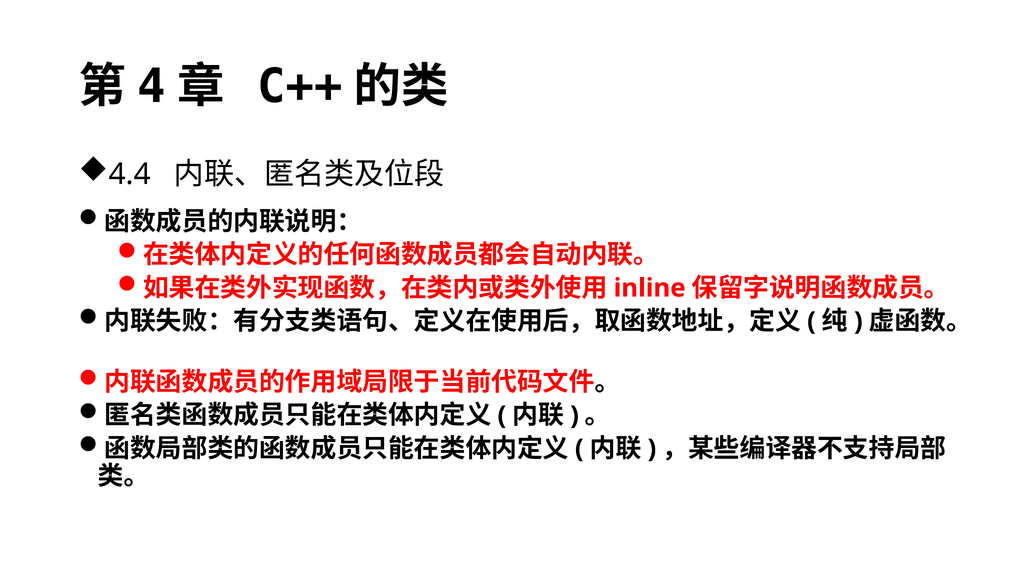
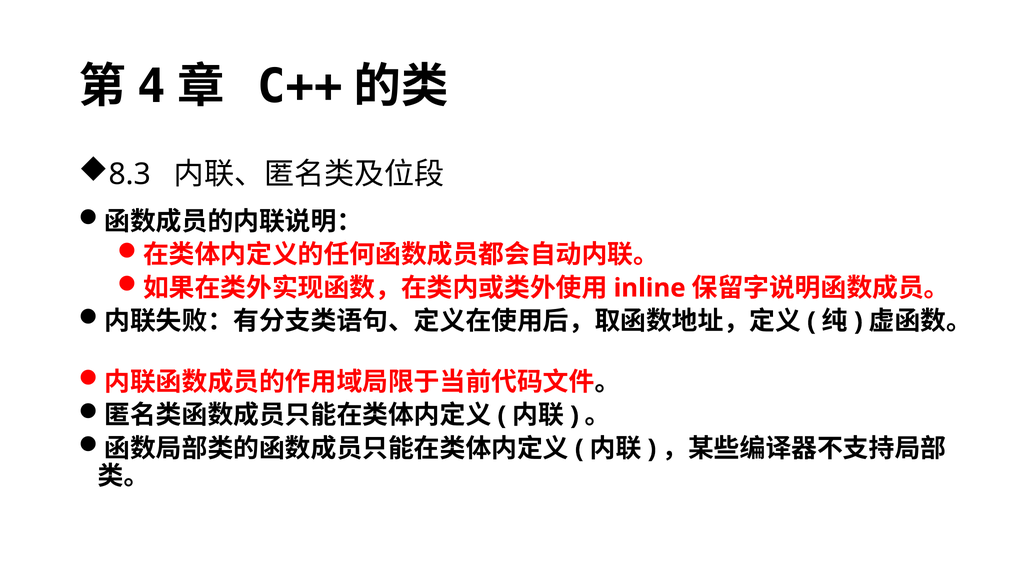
4.4: 4.4 -> 8.3 (130, 174)
